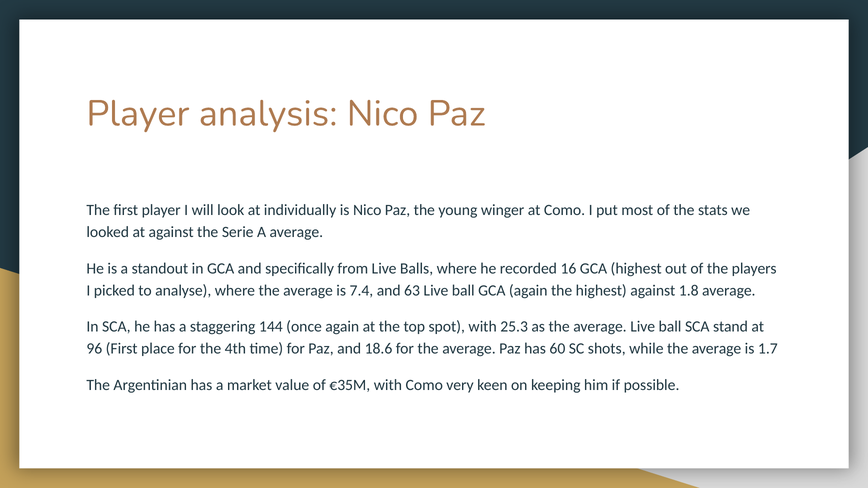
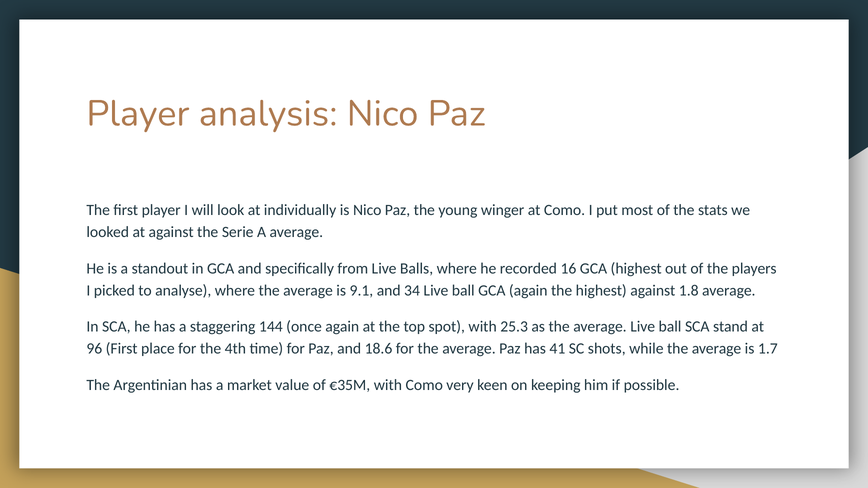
7.4: 7.4 -> 9.1 (361, 290)
63: 63 -> 34 (412, 290)
60: 60 -> 41 (557, 349)
